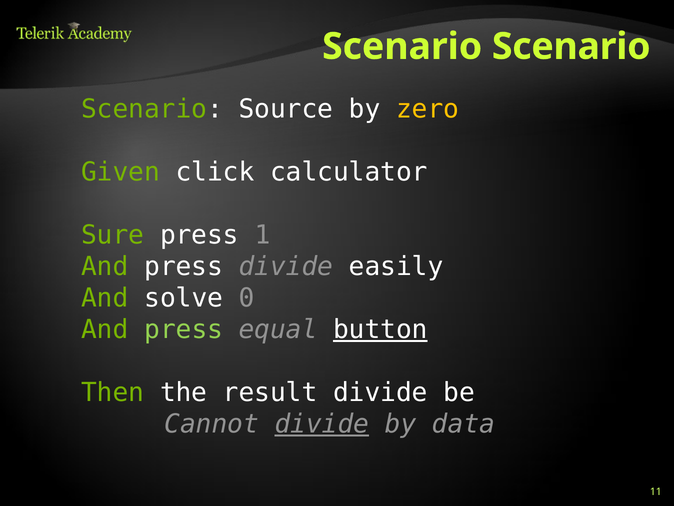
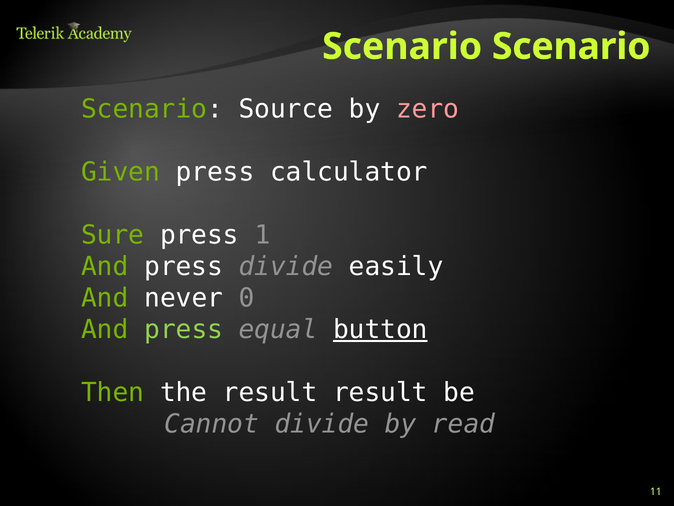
zero colour: yellow -> pink (428, 109)
Given click: click -> press (215, 172)
solve: solve -> never (184, 298)
result divide: divide -> result (380, 392)
divide underline: present -> none (322, 424)
data: data -> read (464, 424)
